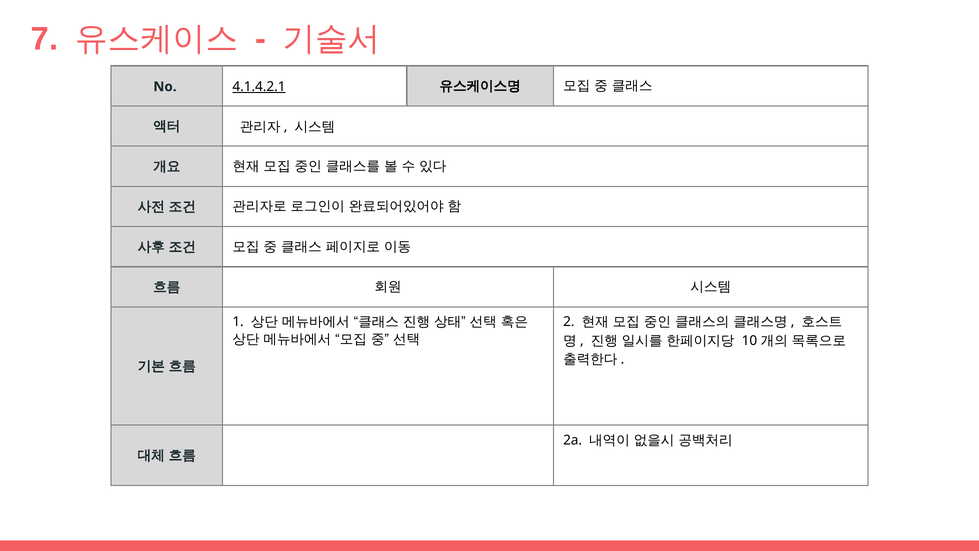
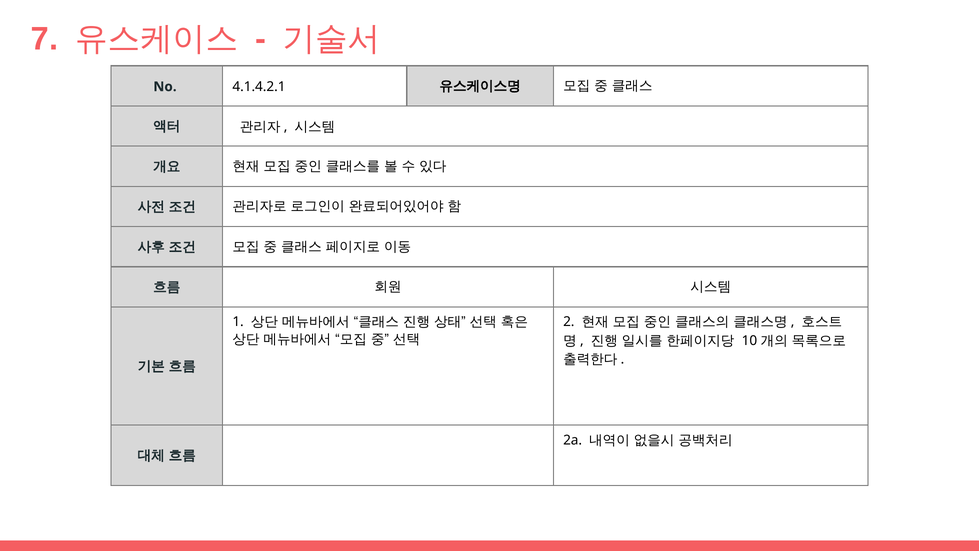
4.1.4.2.1 underline: present -> none (259, 87)
